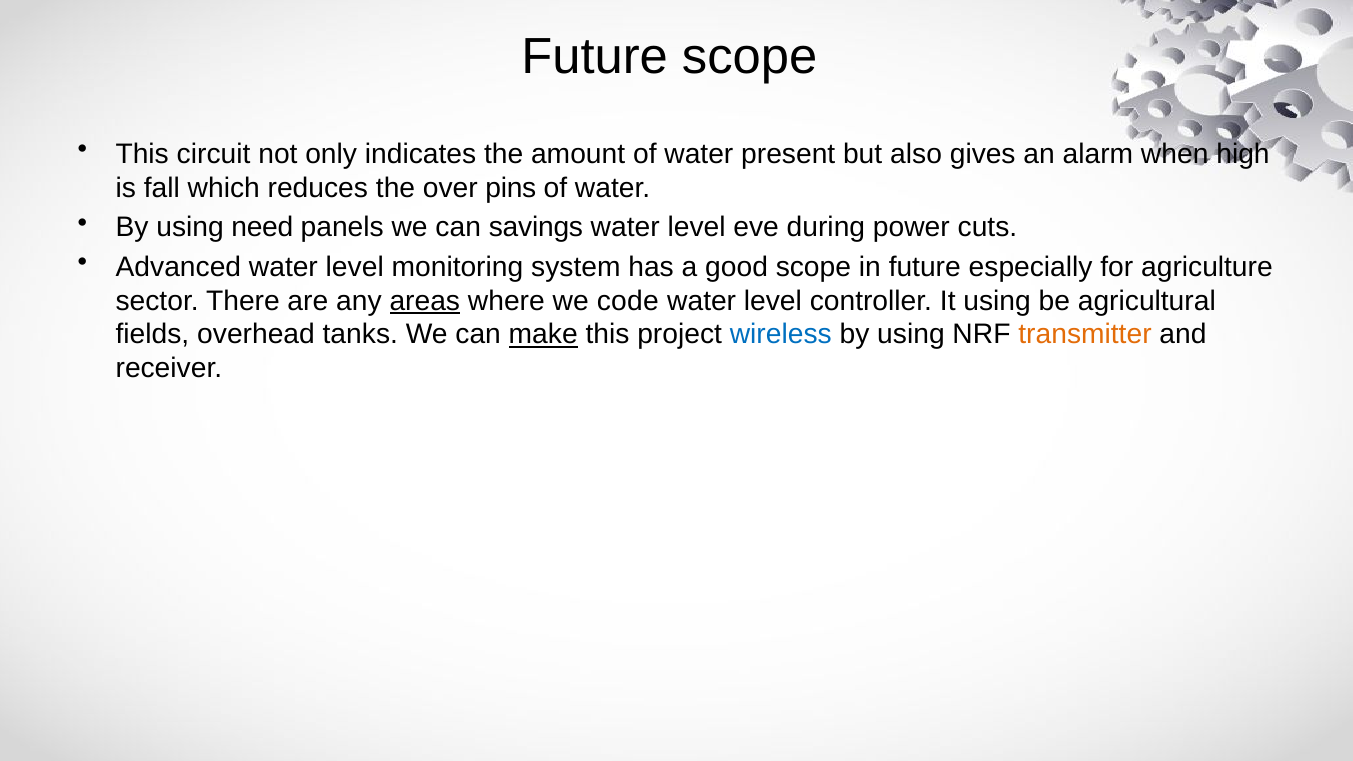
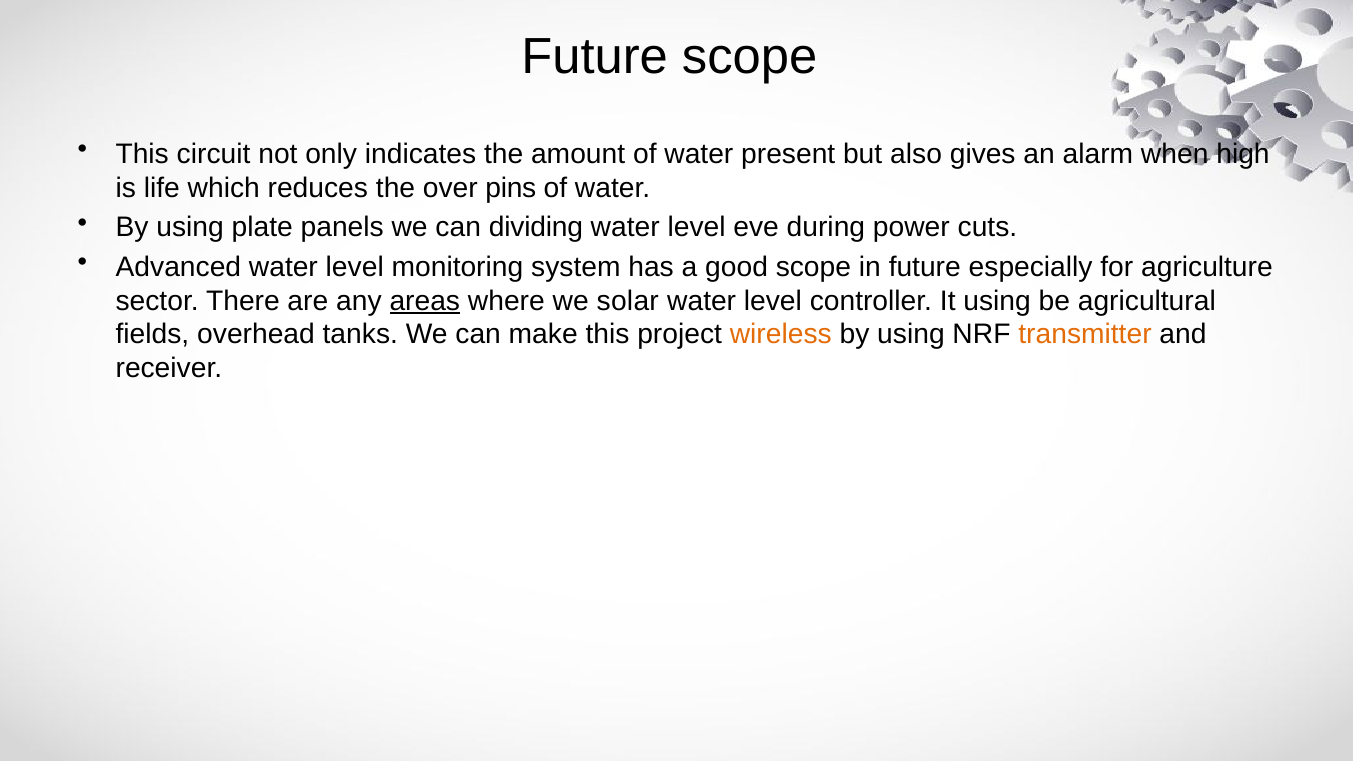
fall: fall -> life (162, 188)
need: need -> plate (262, 228)
savings: savings -> dividing (536, 228)
code: code -> solar (628, 301)
make underline: present -> none (543, 335)
wireless colour: blue -> orange (781, 335)
